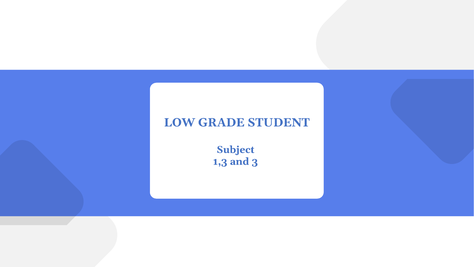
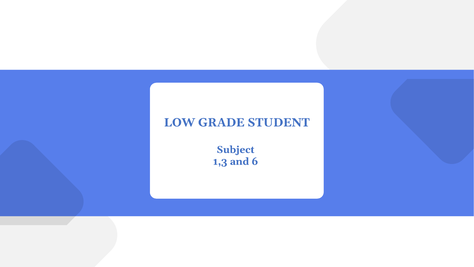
3: 3 -> 6 (255, 161)
